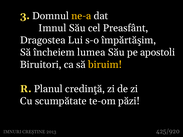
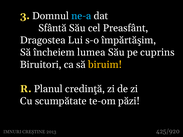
ne-a colour: yellow -> light blue (81, 16)
Imnul: Imnul -> Sfântă (52, 28)
apostoli: apostoli -> cuprins (157, 52)
